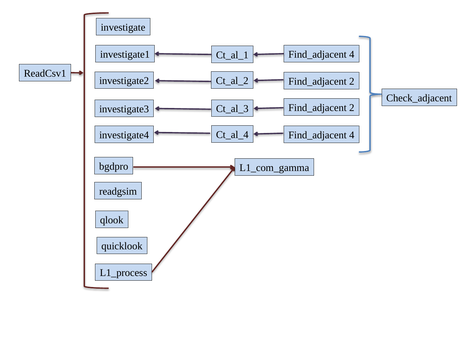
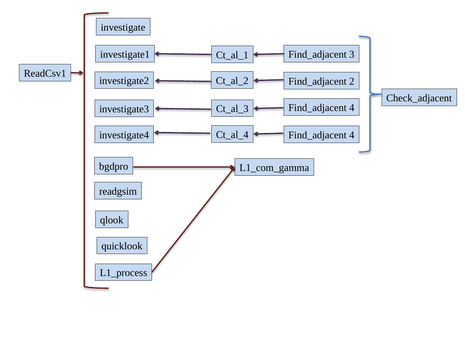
4: 4 -> 3 (352, 54)
2: 2 -> 4 (352, 108)
